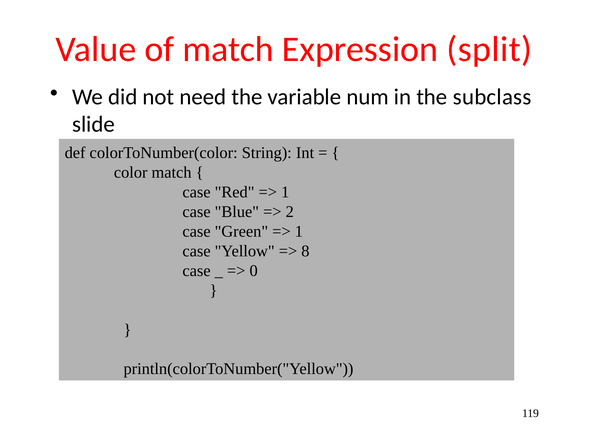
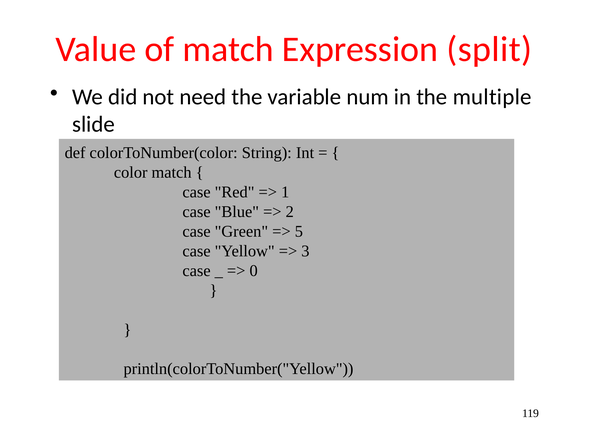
subclass: subclass -> multiple (492, 97)
1: 1 -> 5 (299, 231)
8: 8 -> 3 (305, 251)
